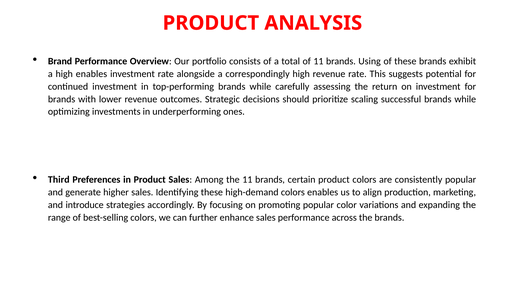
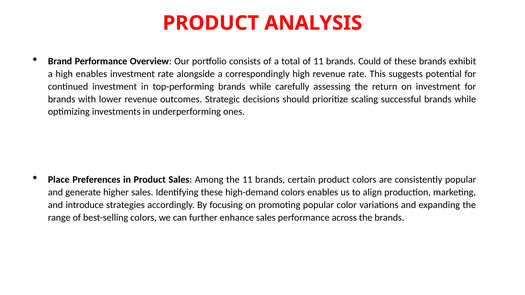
Using: Using -> Could (370, 61)
Third: Third -> Place (59, 180)
